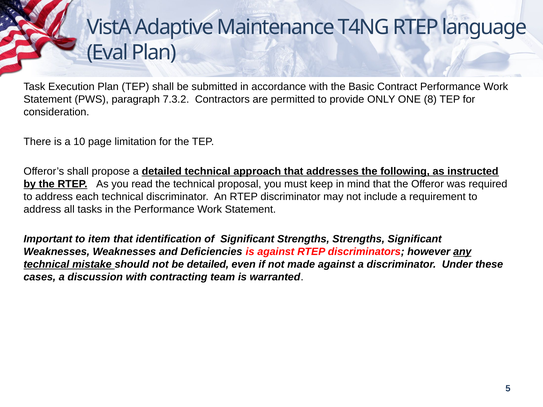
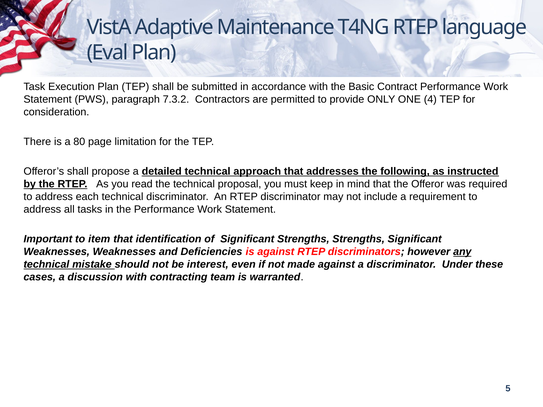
8: 8 -> 4 (430, 99)
10: 10 -> 80 (79, 142)
be detailed: detailed -> interest (208, 265)
